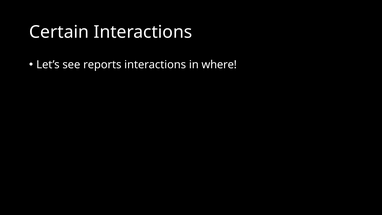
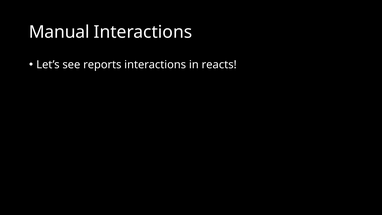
Certain: Certain -> Manual (59, 32)
where: where -> reacts (219, 65)
